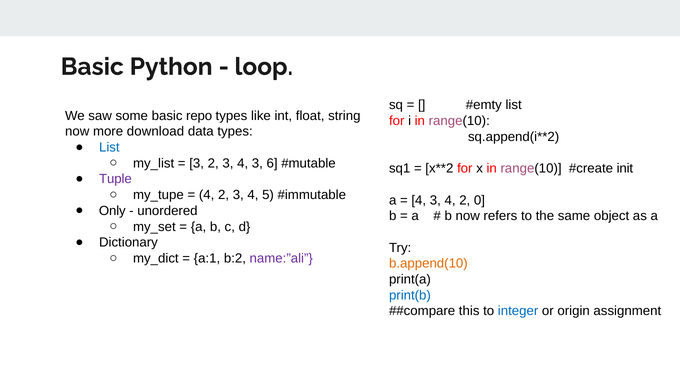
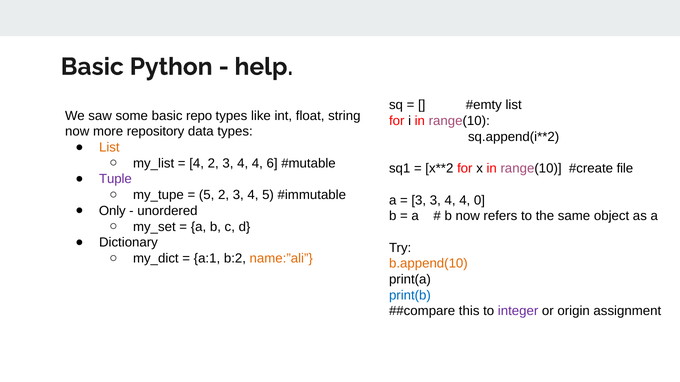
loop: loop -> help (264, 67)
download: download -> repository (156, 132)
List colour: blue -> orange (109, 148)
3: 3 -> 4 (197, 163)
2 3 4 3: 3 -> 4 (257, 163)
init: init -> file (625, 169)
4: 4 -> 5 (207, 195)
4: 4 -> 3 (419, 200)
2: 2 -> 4 (465, 200)
name:”ali colour: purple -> orange (281, 259)
integer colour: blue -> purple (518, 312)
